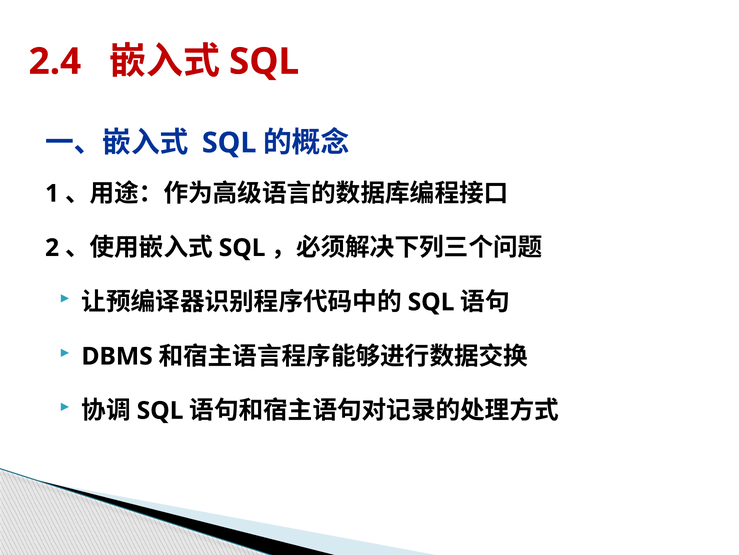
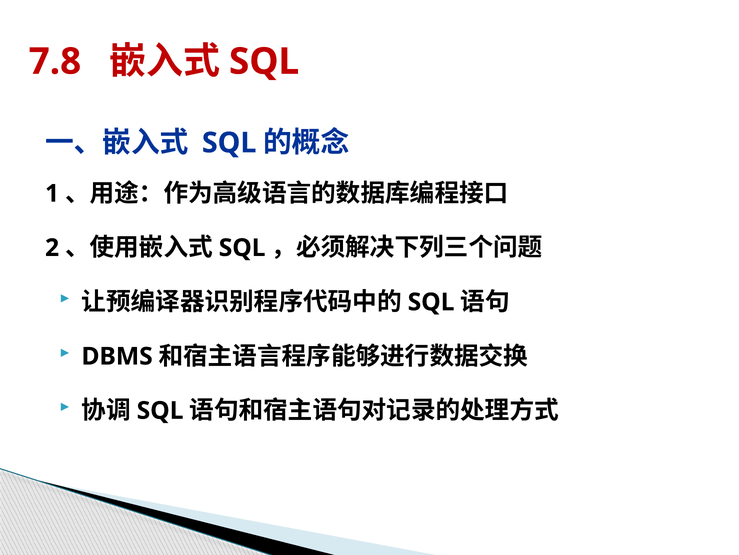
2.4: 2.4 -> 7.8 (55, 61)
